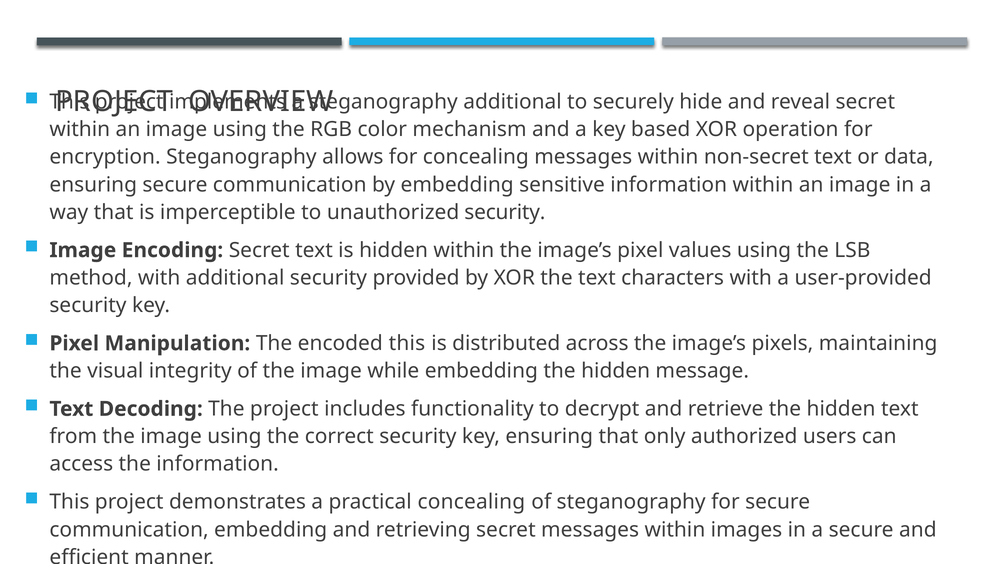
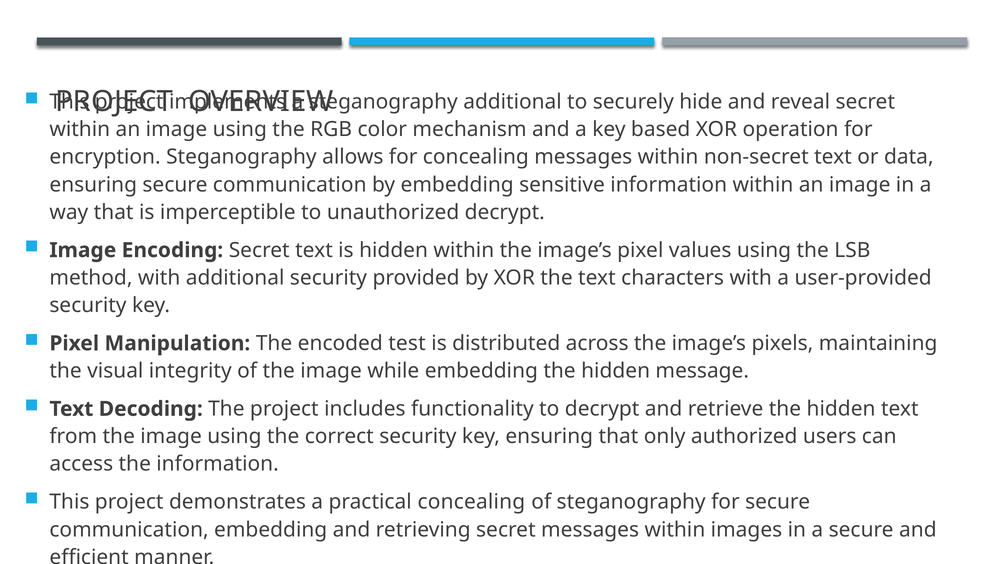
unauthorized security: security -> decrypt (505, 212)
encoded this: this -> test (407, 344)
